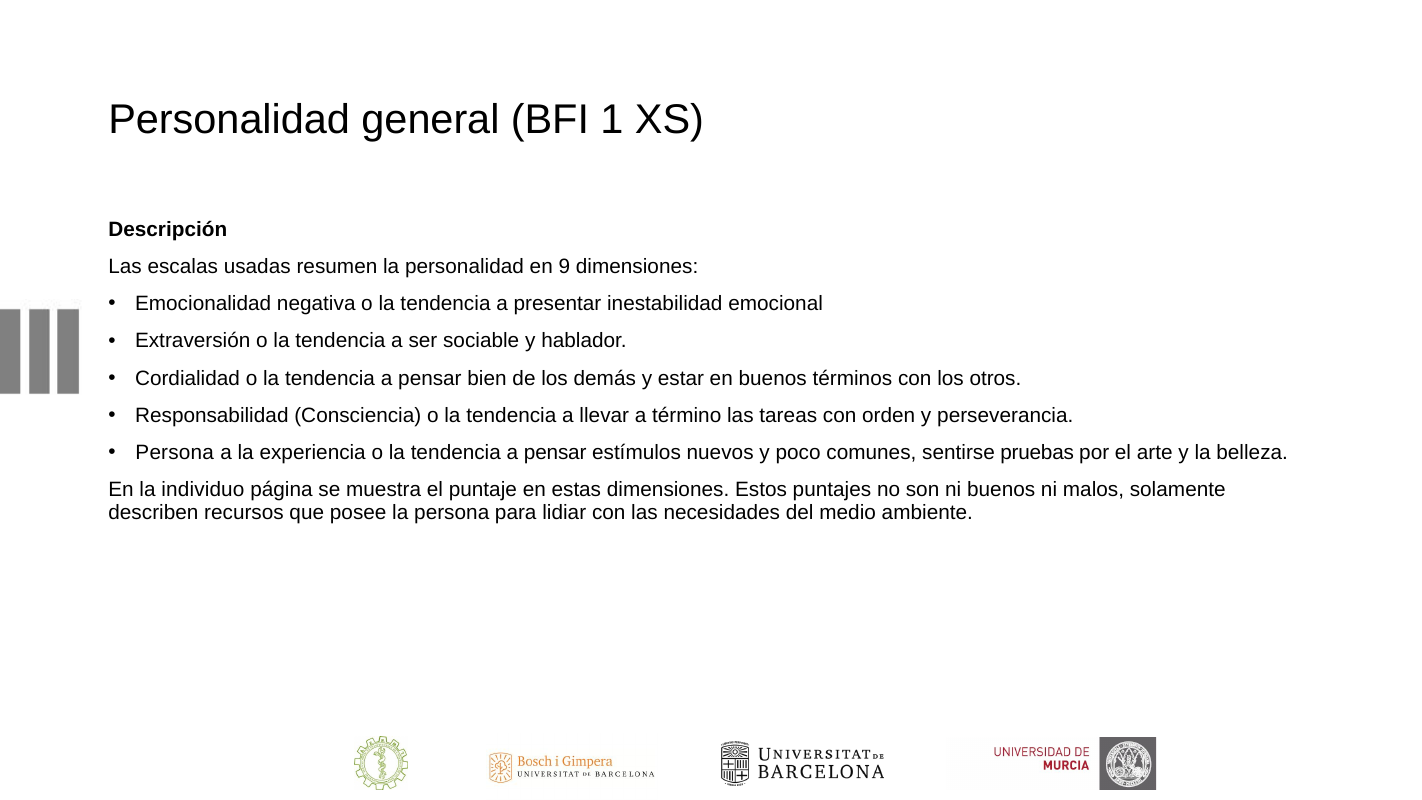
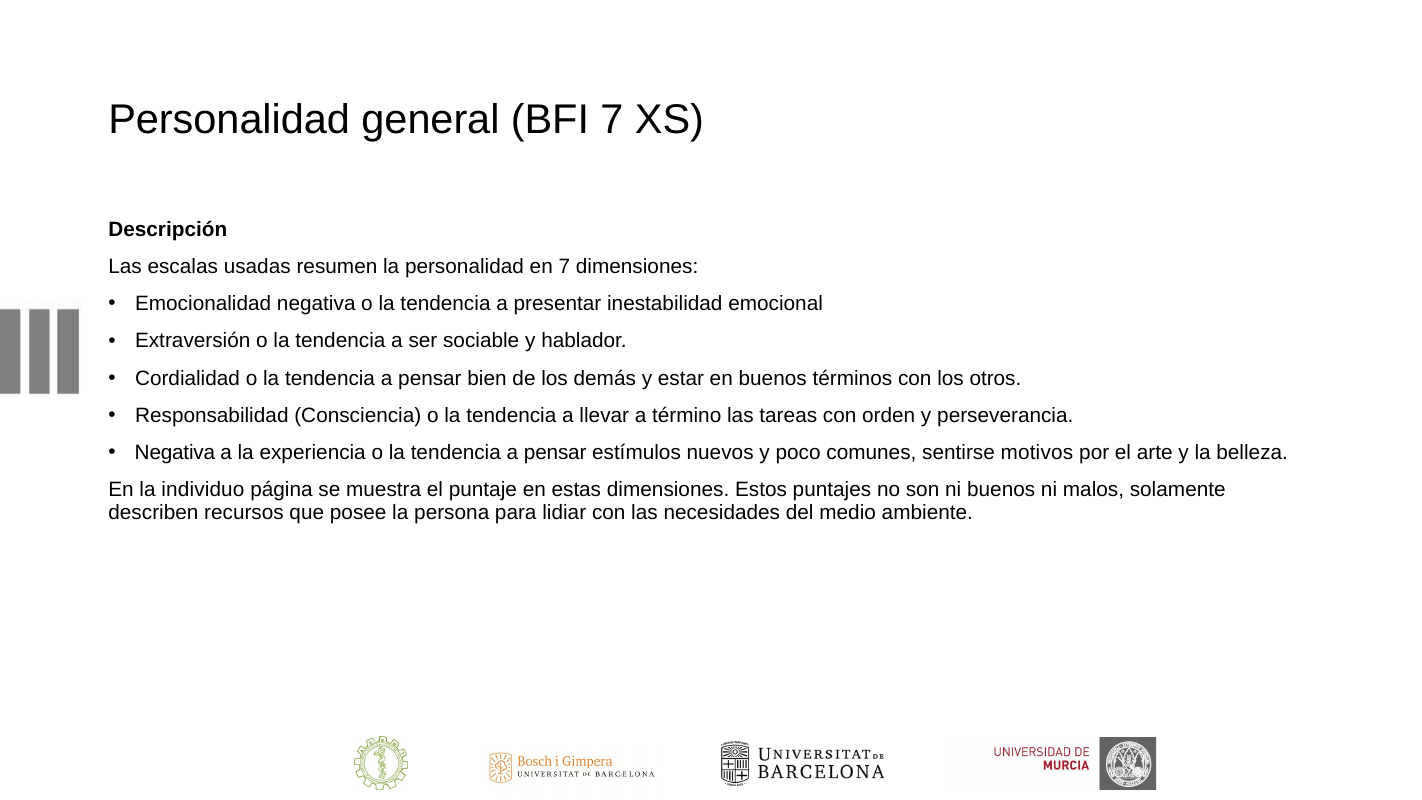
BFI 1: 1 -> 7 (612, 120)
en 9: 9 -> 7 (564, 267)
Persona: Persona -> Negativa (175, 453)
pruebas: pruebas -> motivos (1037, 453)
